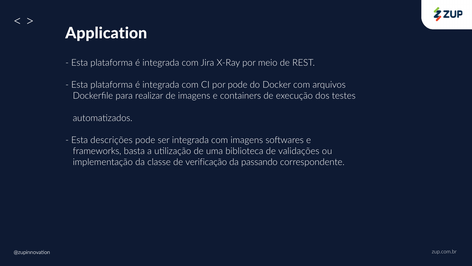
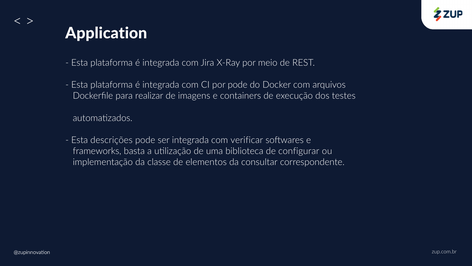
com imagens: imagens -> verificar (247, 140)
validações: validações -> configurar (299, 151)
verificação: verificação -> elementos (206, 162)
passando: passando -> consultar (259, 162)
